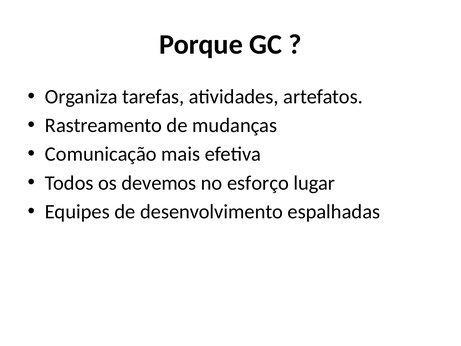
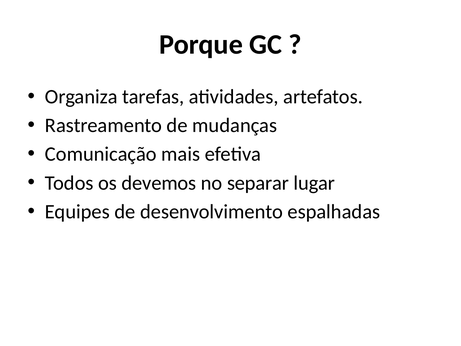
esforço: esforço -> separar (258, 183)
